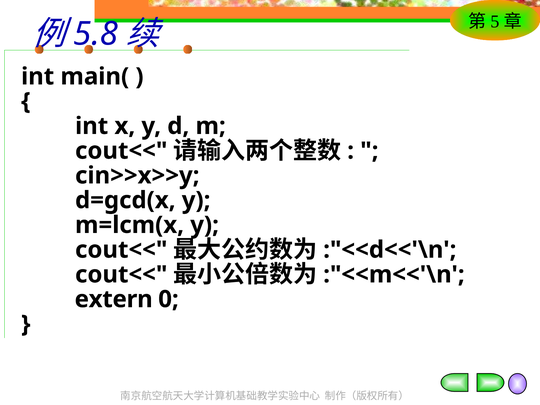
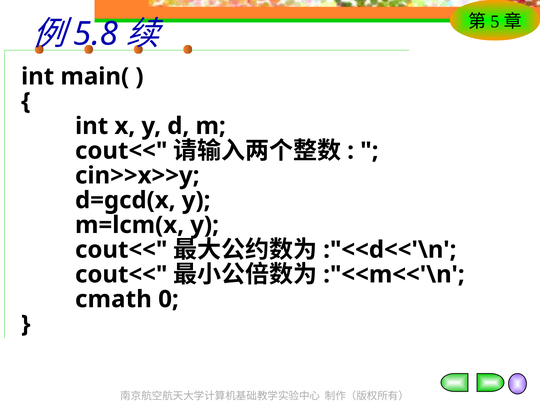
extern: extern -> cmath (113, 299)
